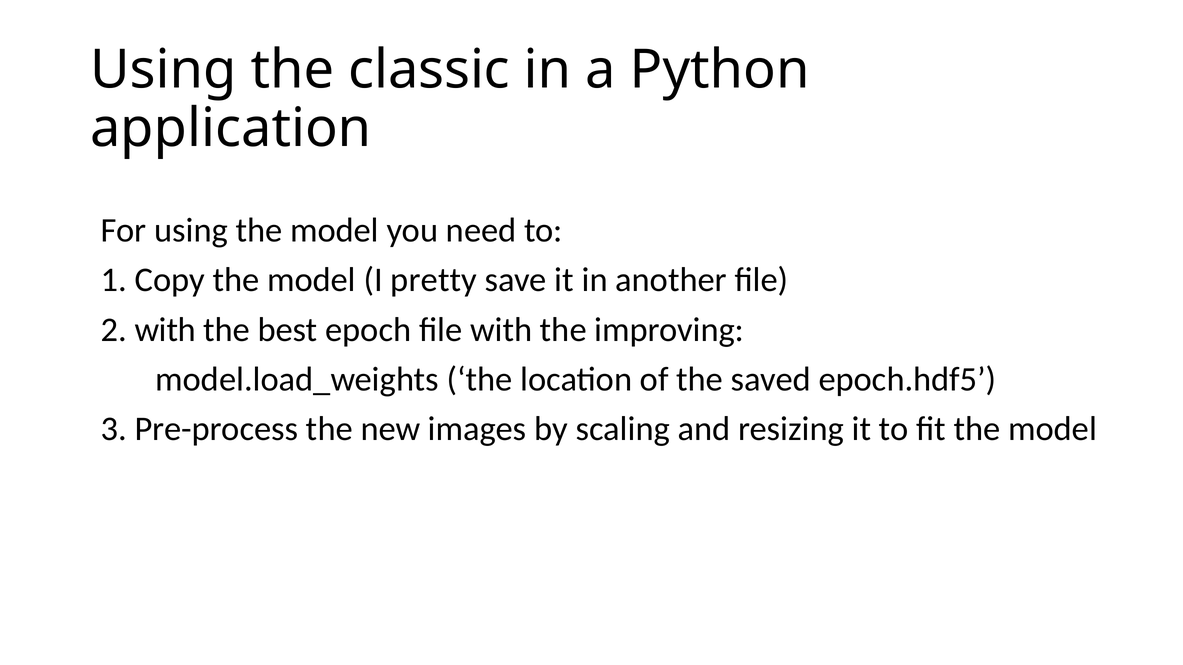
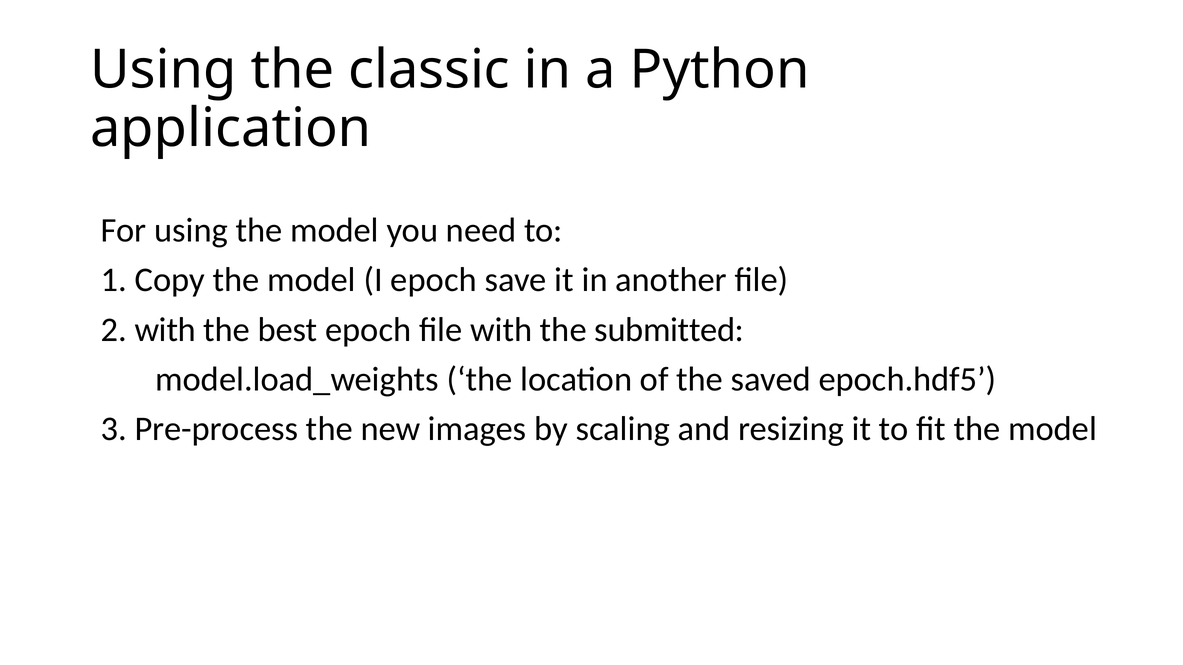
I pretty: pretty -> epoch (434, 280)
improving: improving -> submitted (669, 330)
